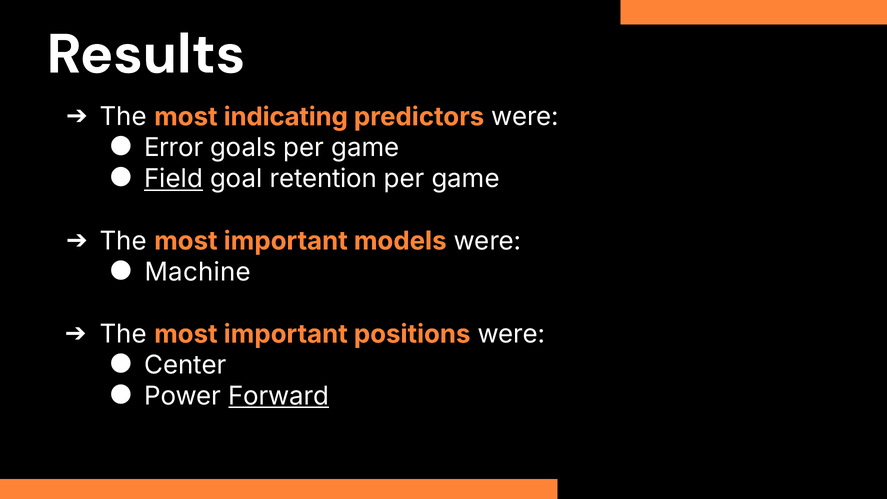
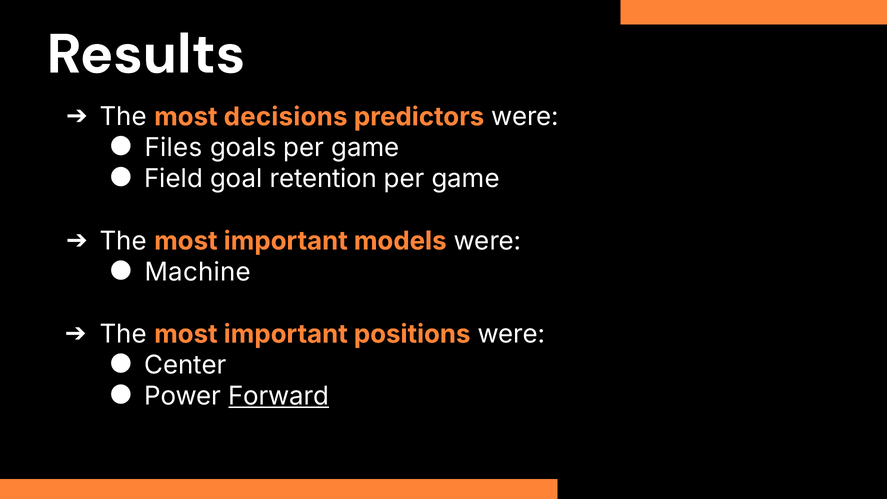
indicating: indicating -> decisions (286, 117)
Error: Error -> Files (173, 148)
Field underline: present -> none (174, 179)
